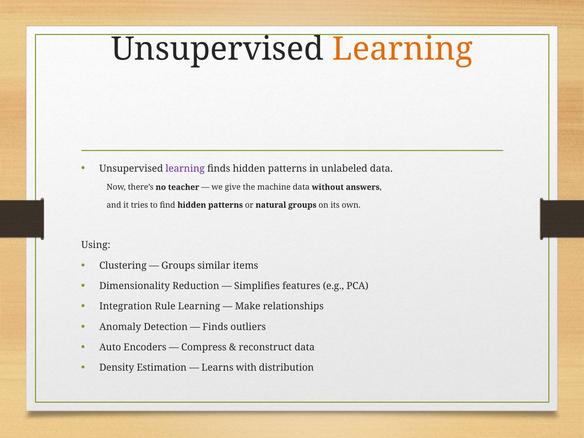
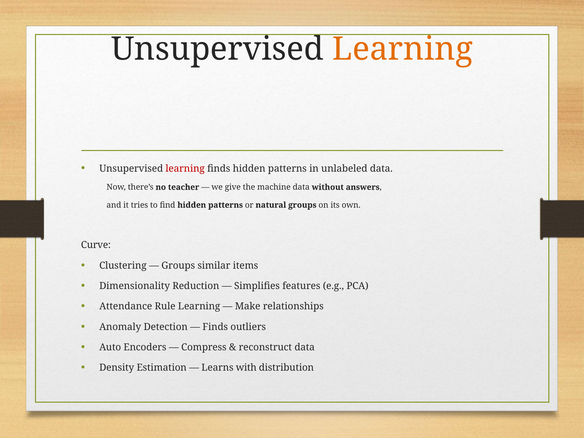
learning colour: purple -> red (185, 168)
Using: Using -> Curve (96, 245)
Integration: Integration -> Attendance (126, 306)
